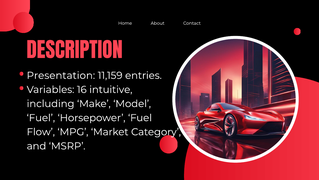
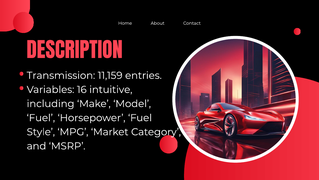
Presentation: Presentation -> Transmission (61, 75)
Flow: Flow -> Style (41, 132)
